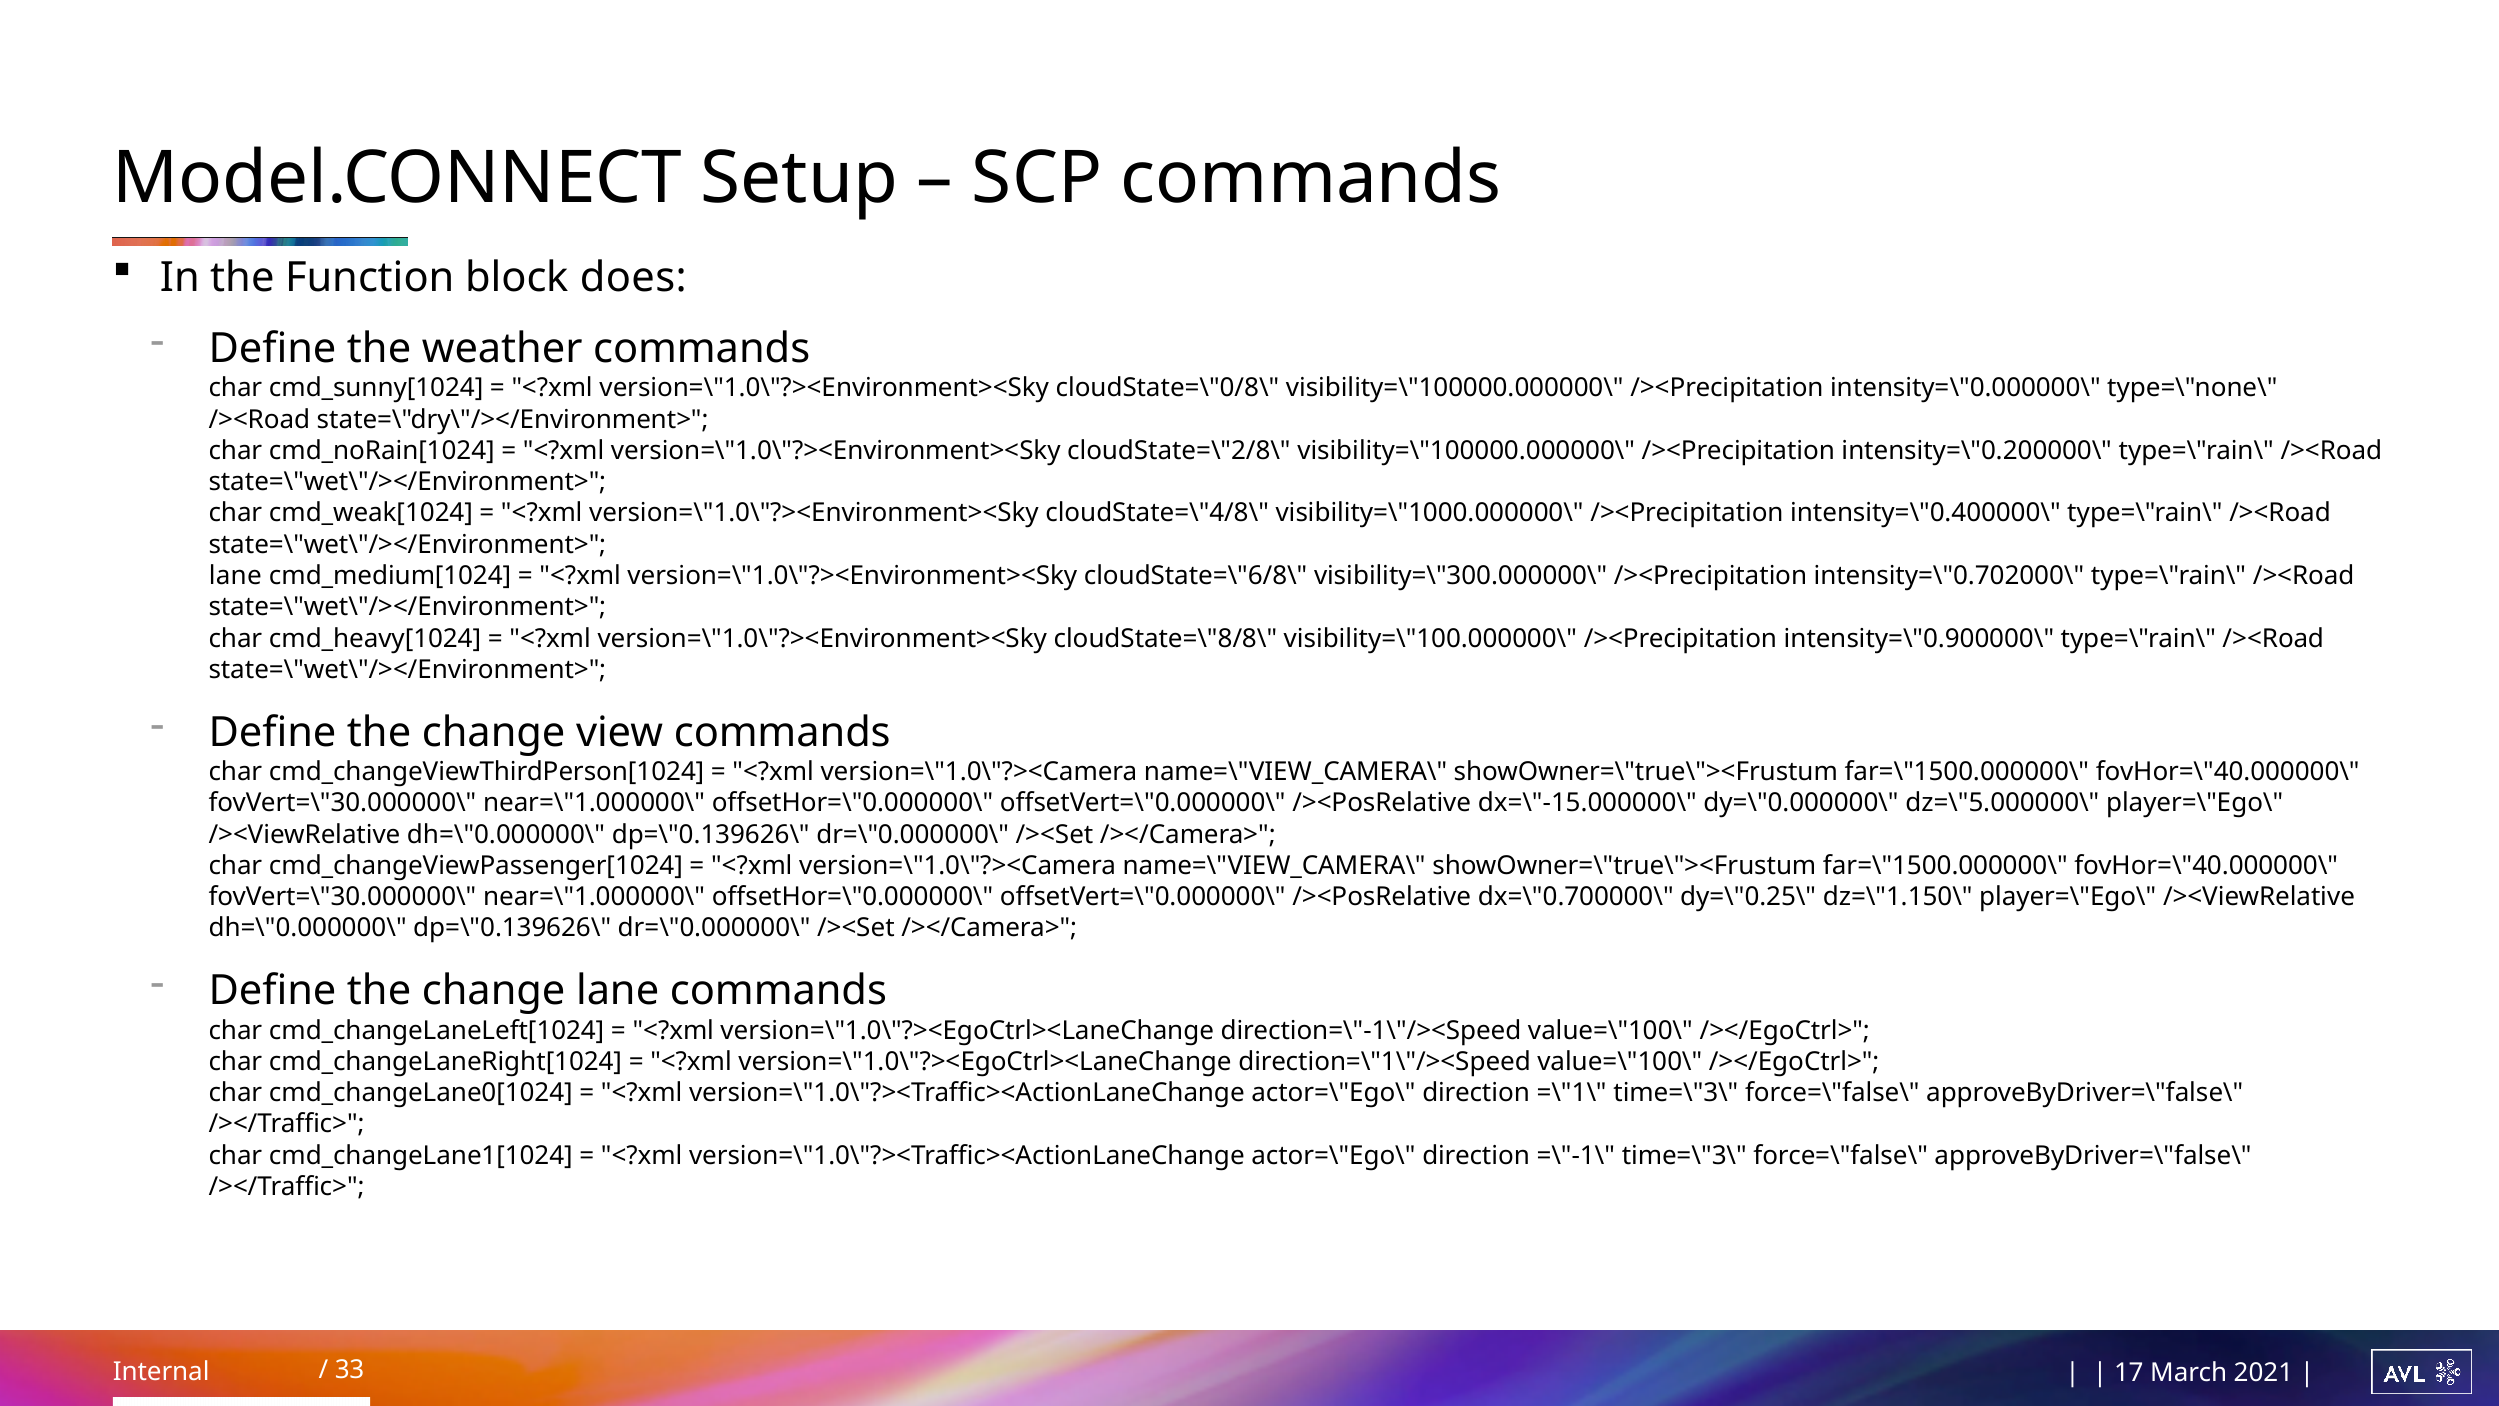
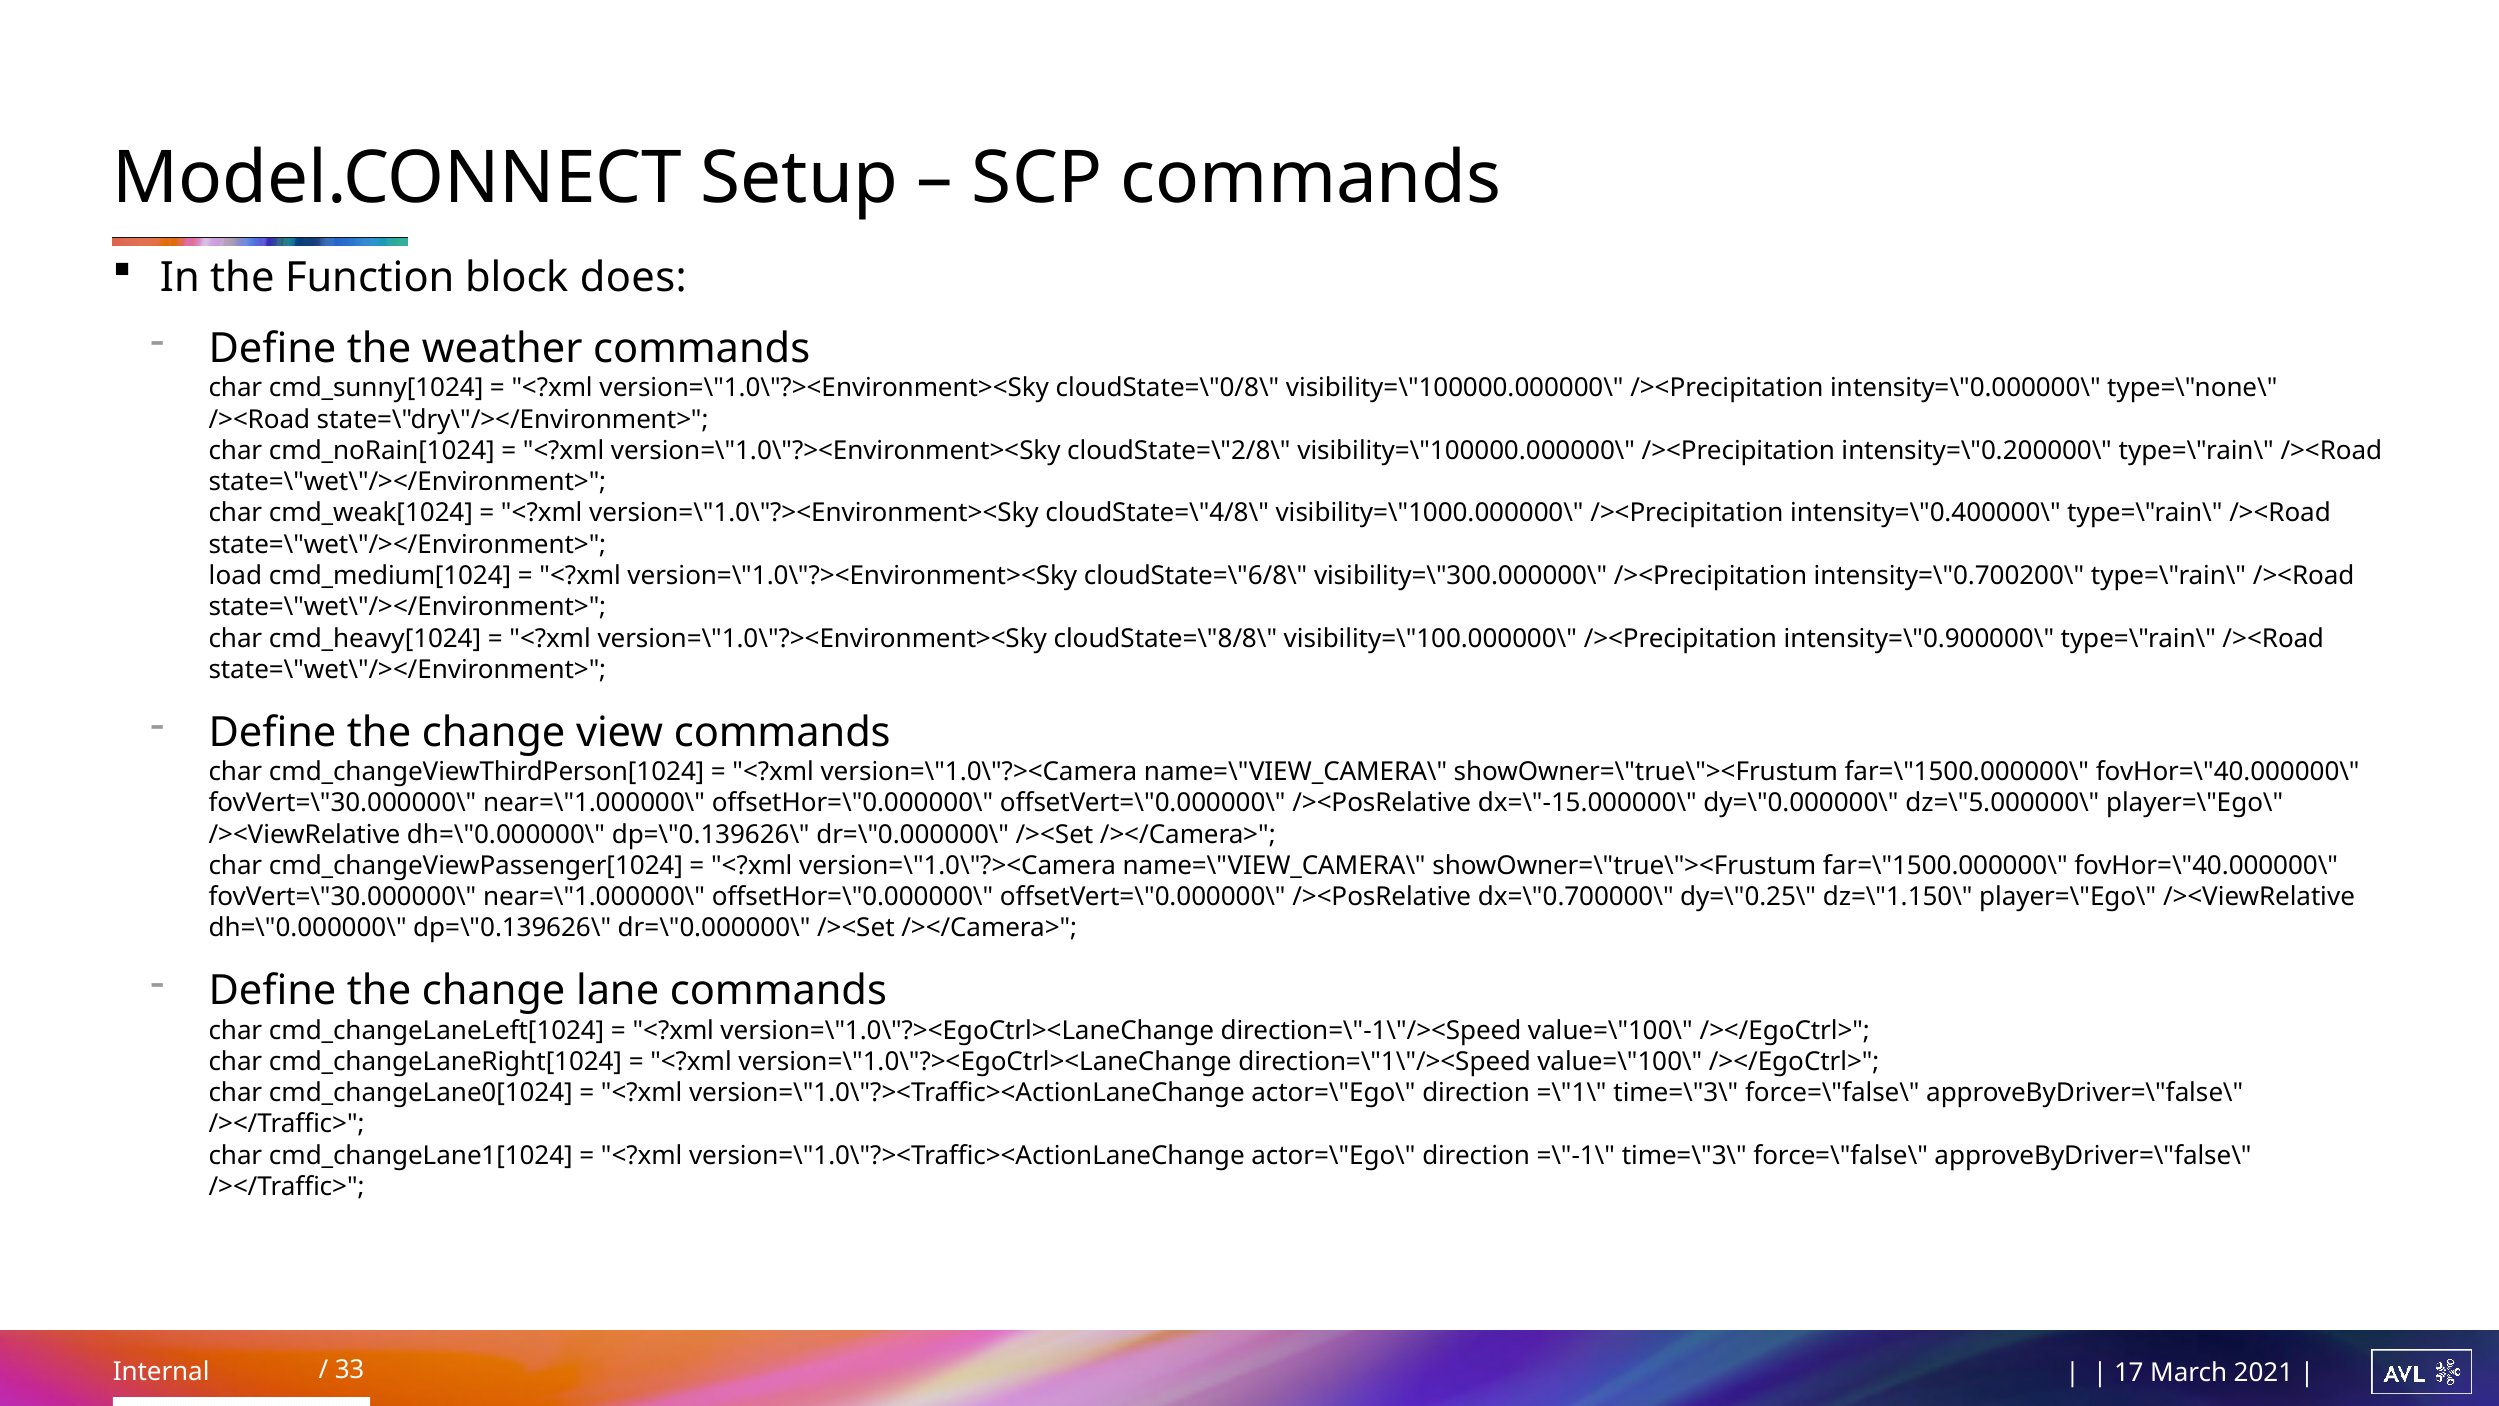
lane: lane -> load (235, 576)
intensity=\"0.702000\: intensity=\"0.702000\ -> intensity=\"0.700200\ (1949, 576)
